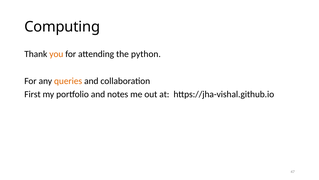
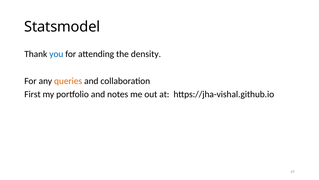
Computing: Computing -> Statsmodel (62, 27)
you colour: orange -> blue (56, 54)
python: python -> density (146, 54)
